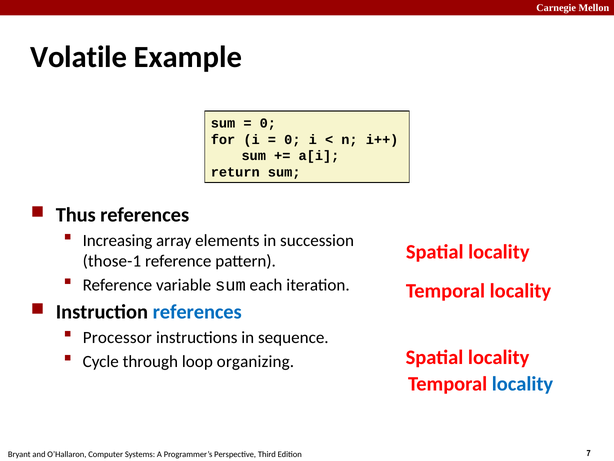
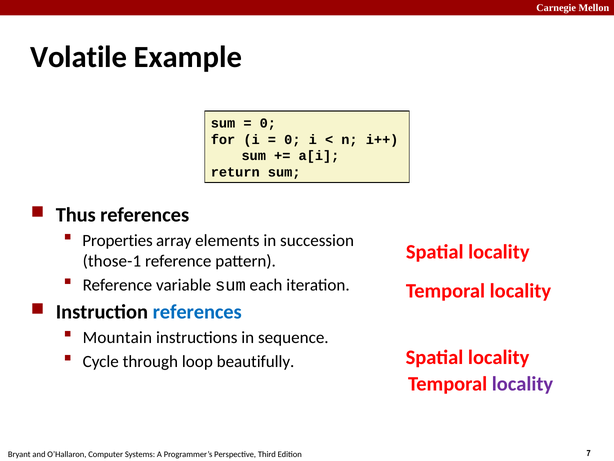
Increasing: Increasing -> Properties (118, 240)
Processor: Processor -> Mountain (117, 337)
organizing: organizing -> beautifully (256, 361)
locality colour: blue -> purple (522, 384)
